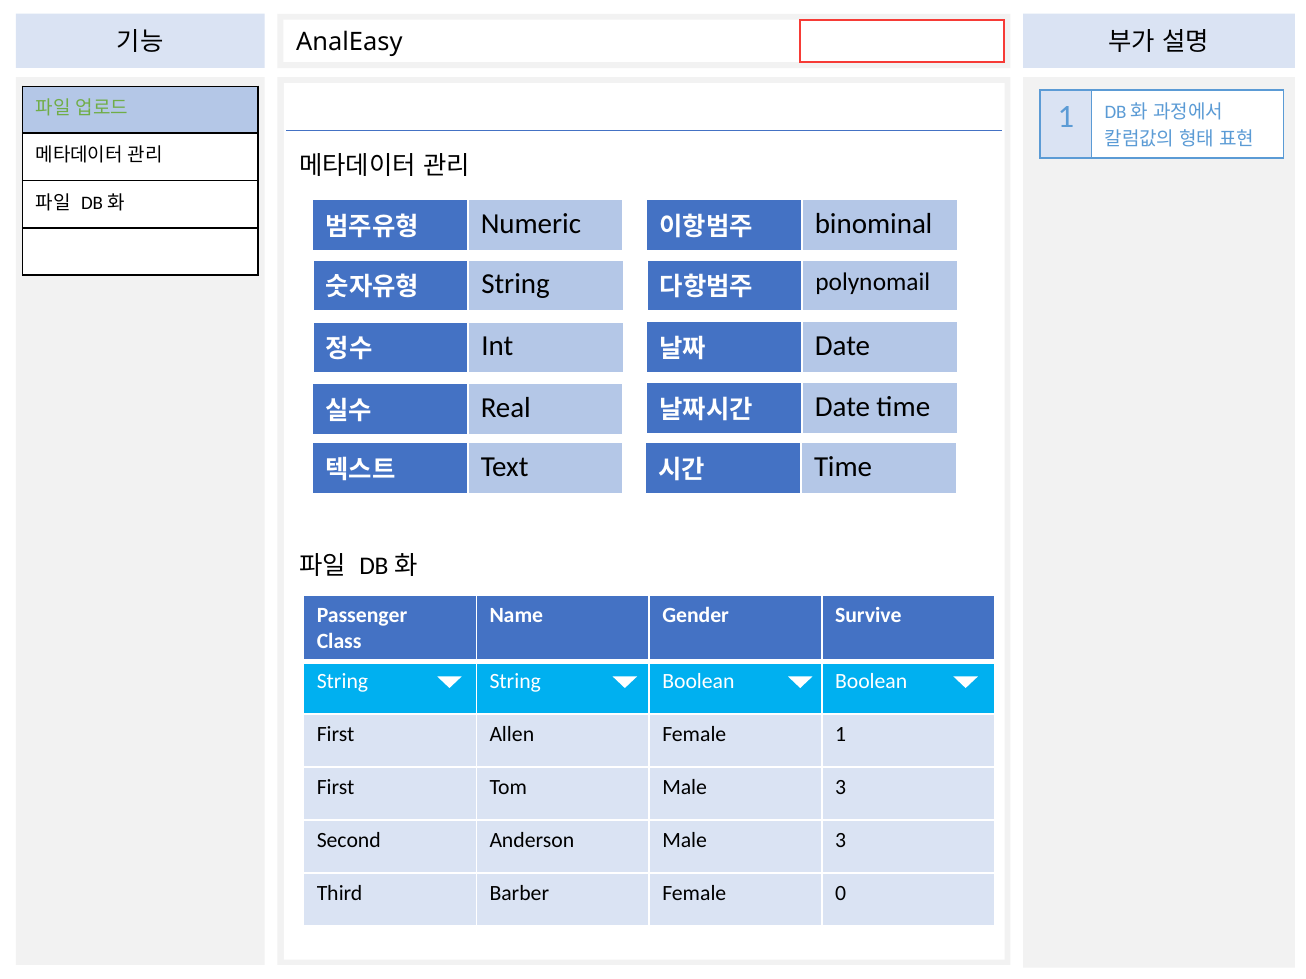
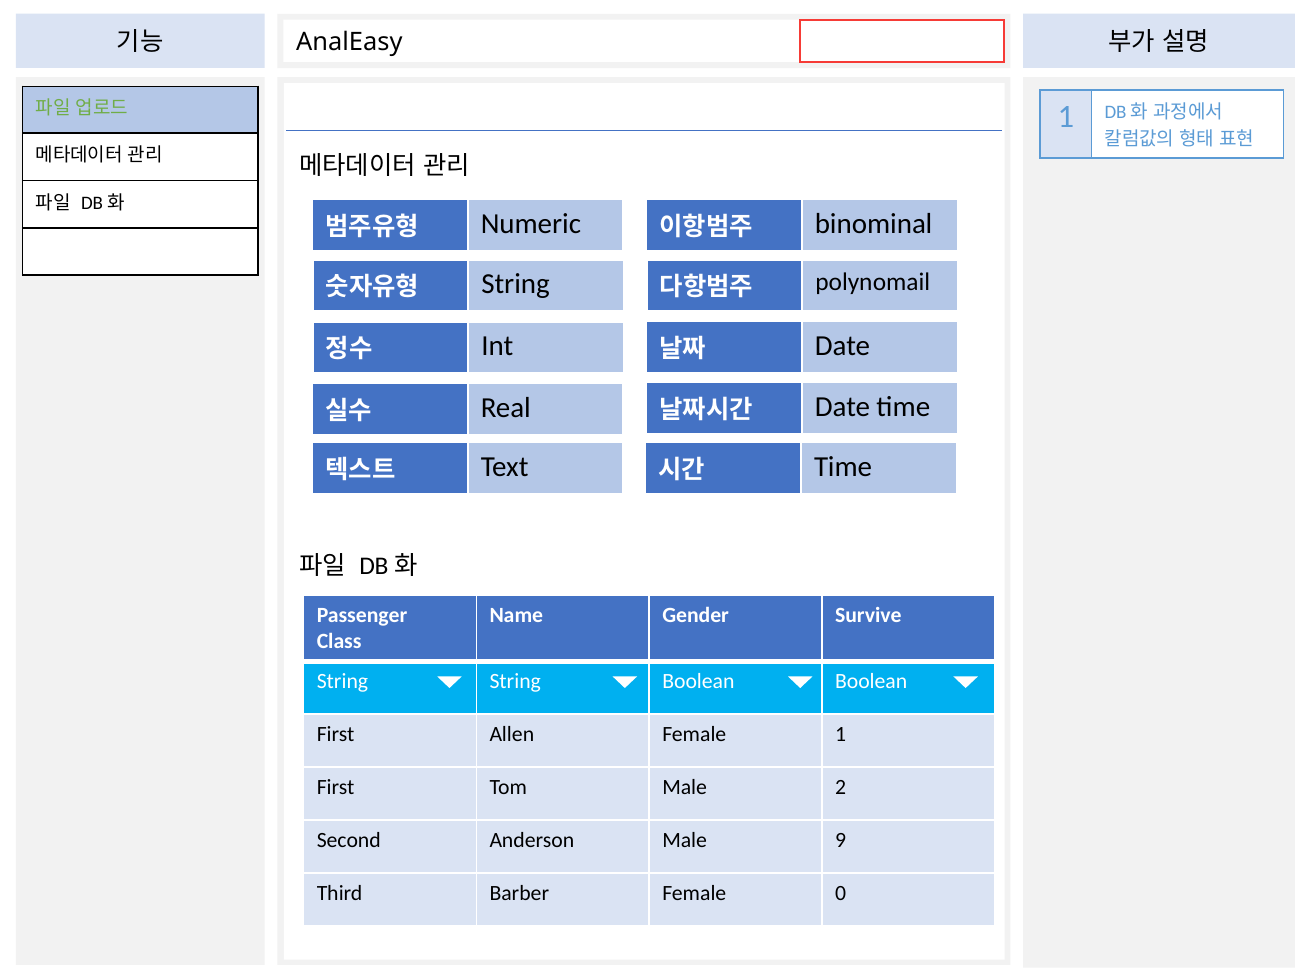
Tom Male 3: 3 -> 2 (841, 787)
Anderson Male 3: 3 -> 9 (841, 840)
